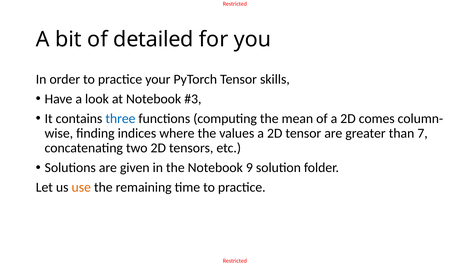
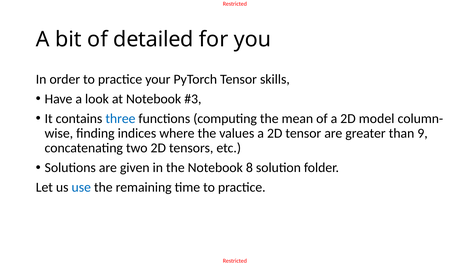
comes: comes -> model (377, 119)
7: 7 -> 9 (423, 134)
9: 9 -> 8 (249, 168)
use colour: orange -> blue (81, 188)
